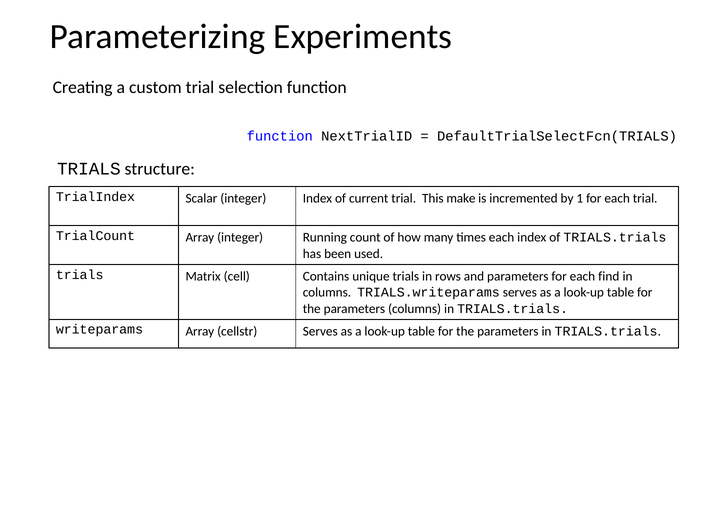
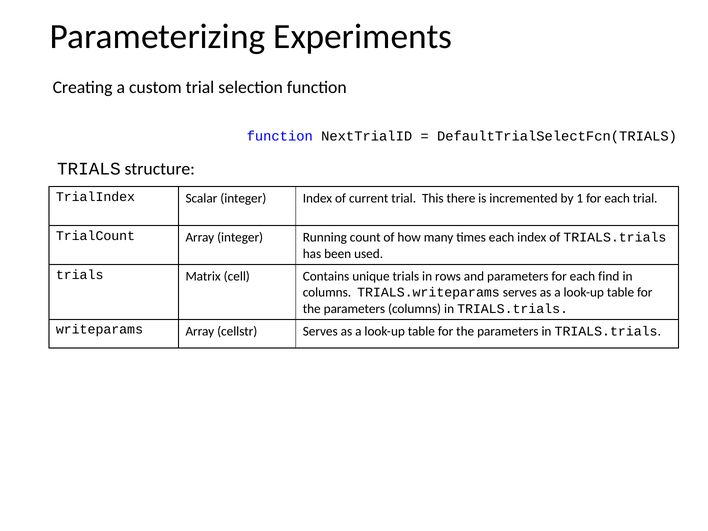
make: make -> there (461, 198)
